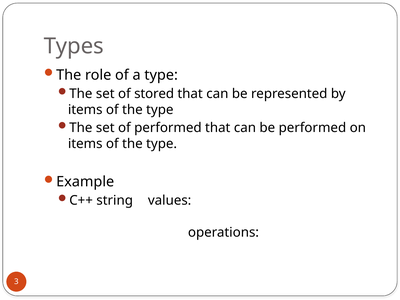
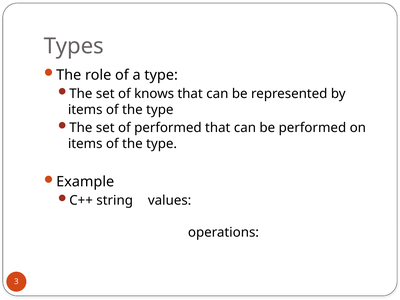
stored: stored -> knows (154, 94)
